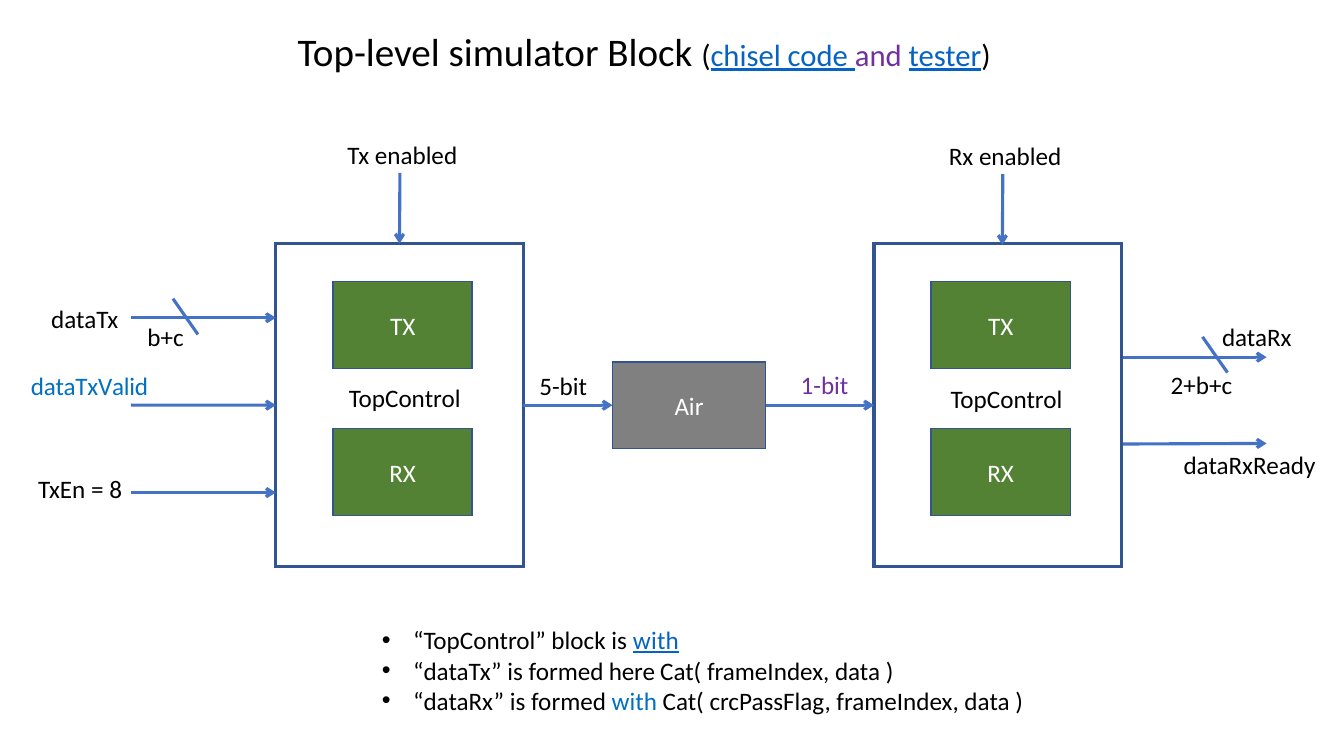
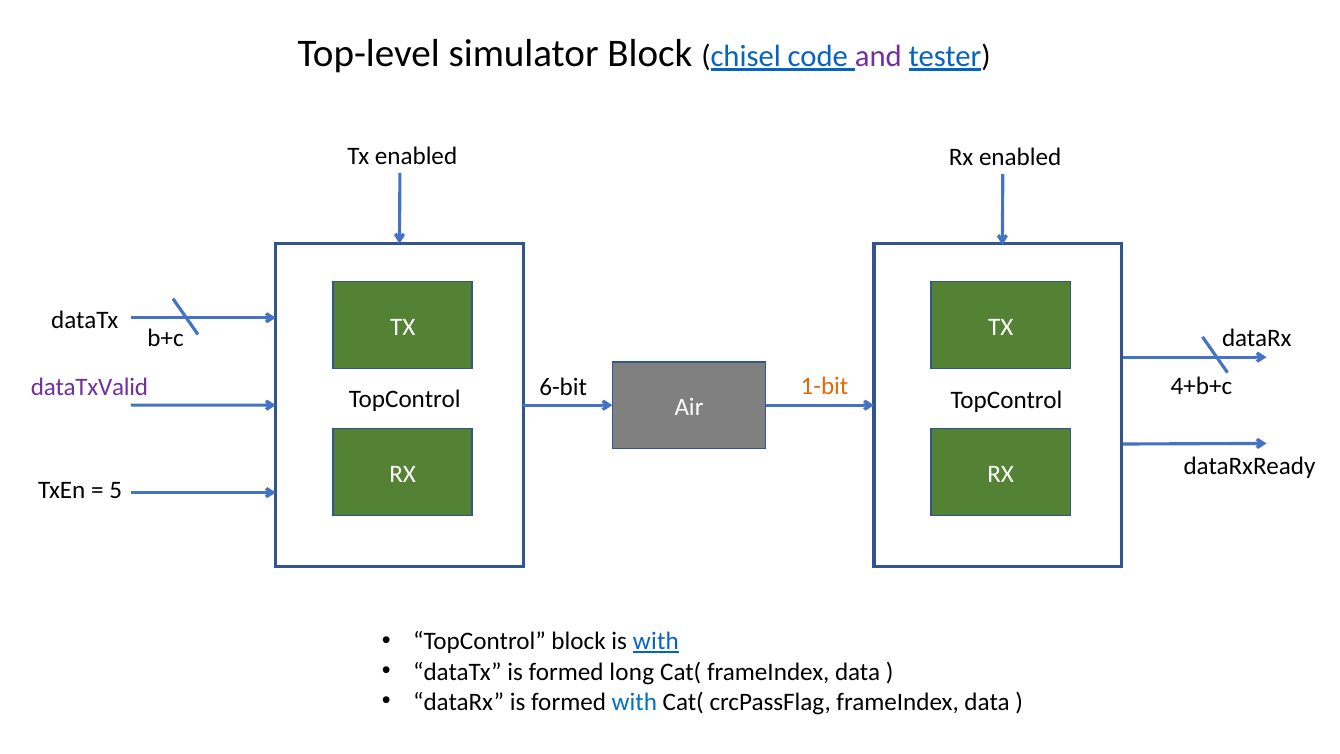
2+b+c: 2+b+c -> 4+b+c (1201, 386)
1-bit colour: purple -> orange (825, 386)
dataTxValid colour: blue -> purple (89, 387)
5-bit: 5-bit -> 6-bit (563, 387)
8: 8 -> 5 (116, 490)
here: here -> long (632, 672)
